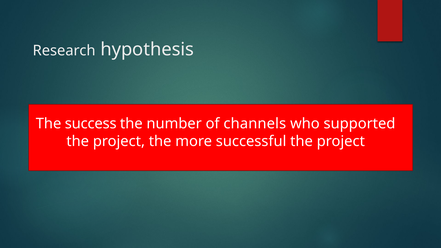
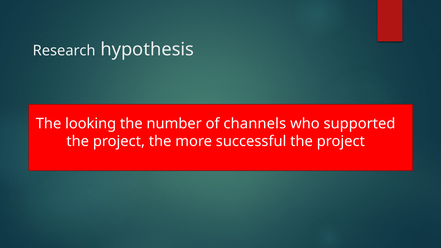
success: success -> looking (91, 124)
